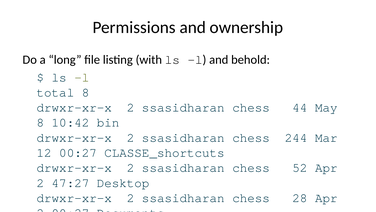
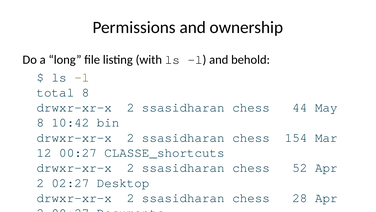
244: 244 -> 154 (296, 137)
47:27: 47:27 -> 02:27 (71, 182)
